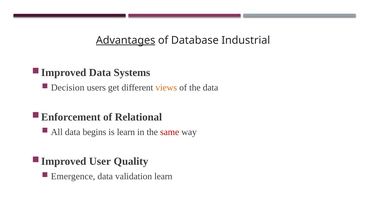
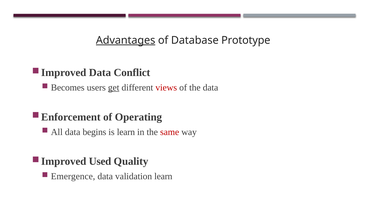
Industrial: Industrial -> Prototype (246, 40)
Systems: Systems -> Conflict (132, 72)
Decision: Decision -> Becomes (68, 87)
get underline: none -> present (114, 87)
views colour: orange -> red (166, 87)
Relational: Relational -> Operating (138, 117)
User: User -> Used (100, 161)
